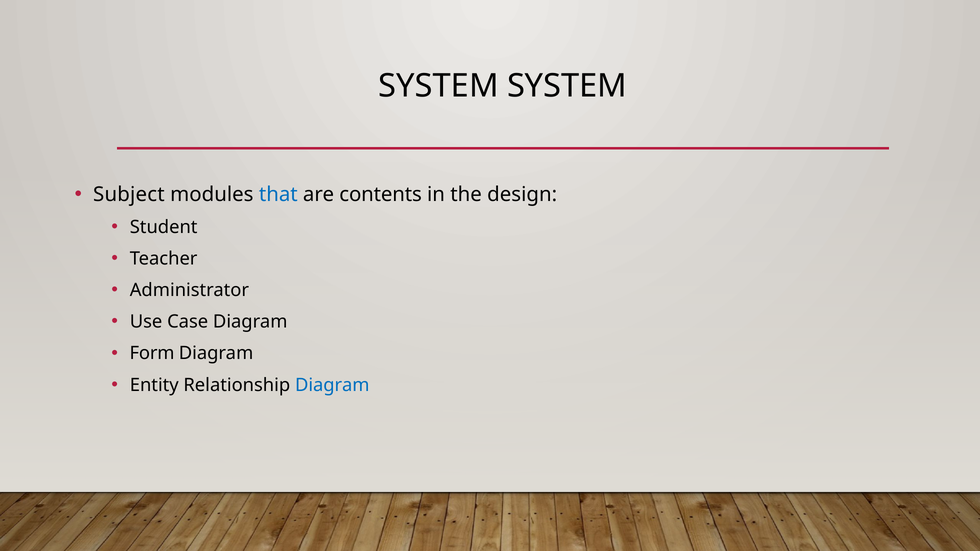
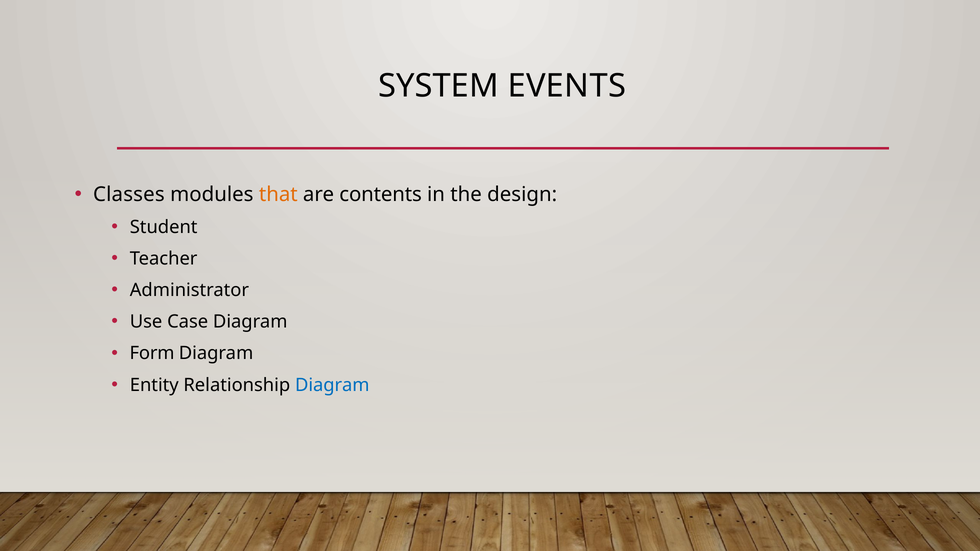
SYSTEM SYSTEM: SYSTEM -> EVENTS (567, 86)
Subject: Subject -> Classes (129, 195)
that colour: blue -> orange (278, 195)
